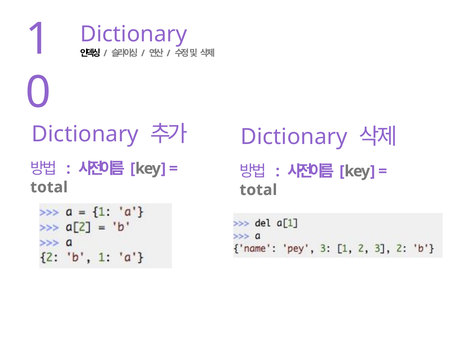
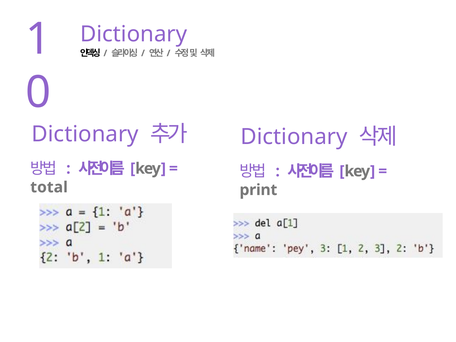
total: total -> print (258, 190)
